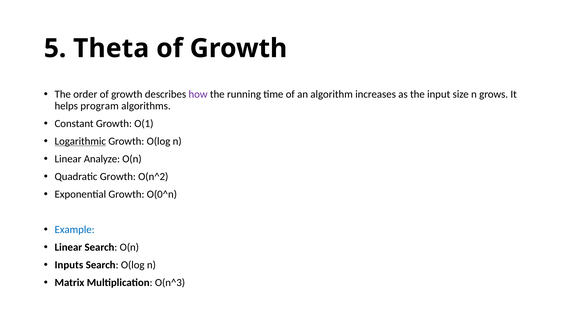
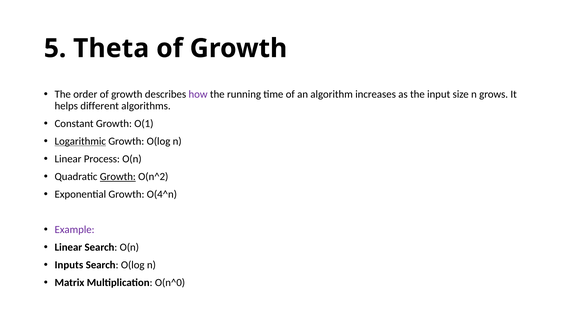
program: program -> different (100, 106)
Analyze: Analyze -> Process (102, 159)
Growth underline: none -> present (118, 176)
O(0^n: O(0^n -> O(4^n (162, 194)
Example colour: blue -> purple (75, 229)
O(n^3: O(n^3 -> O(n^0 (170, 282)
